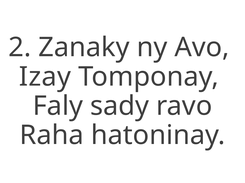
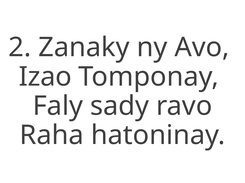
Izay: Izay -> Izao (45, 77)
